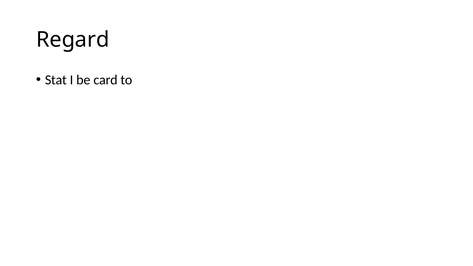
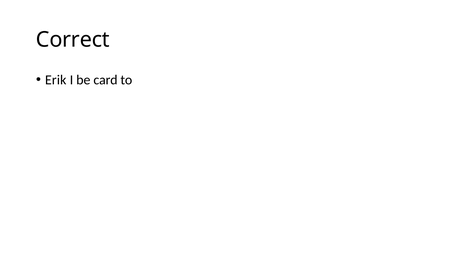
Regard: Regard -> Correct (73, 40)
Stat: Stat -> Erik (56, 80)
